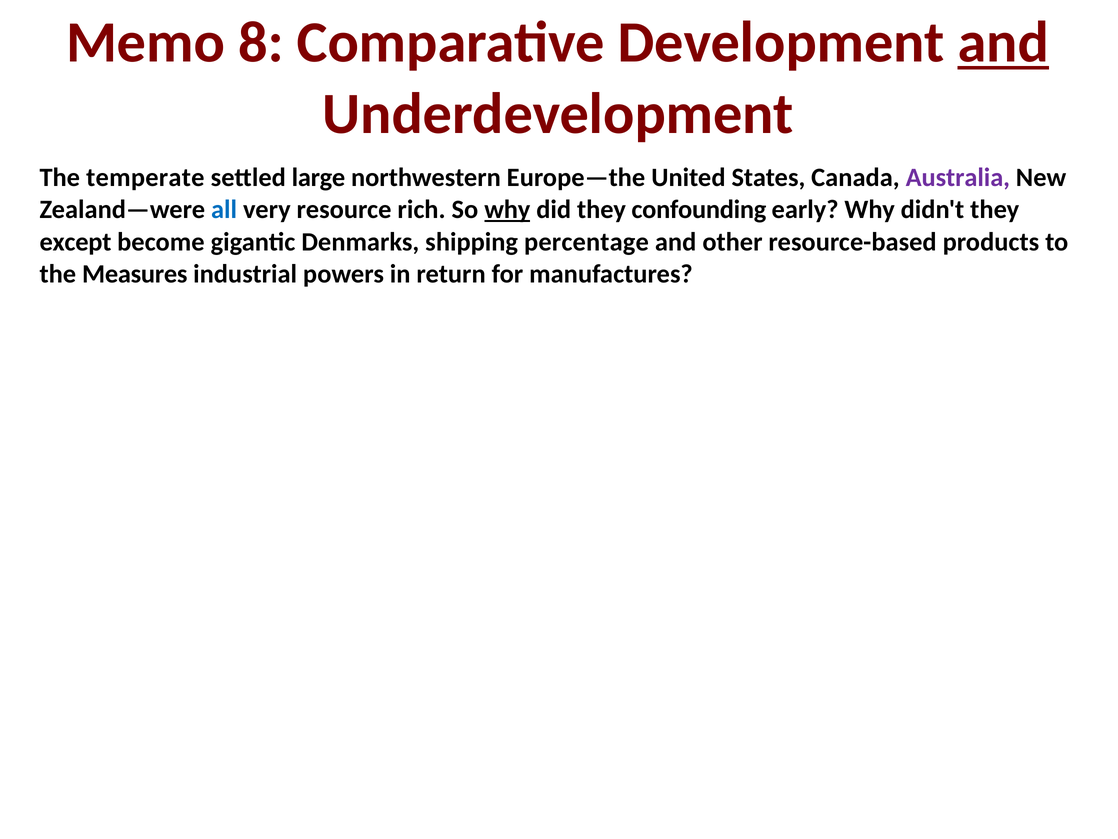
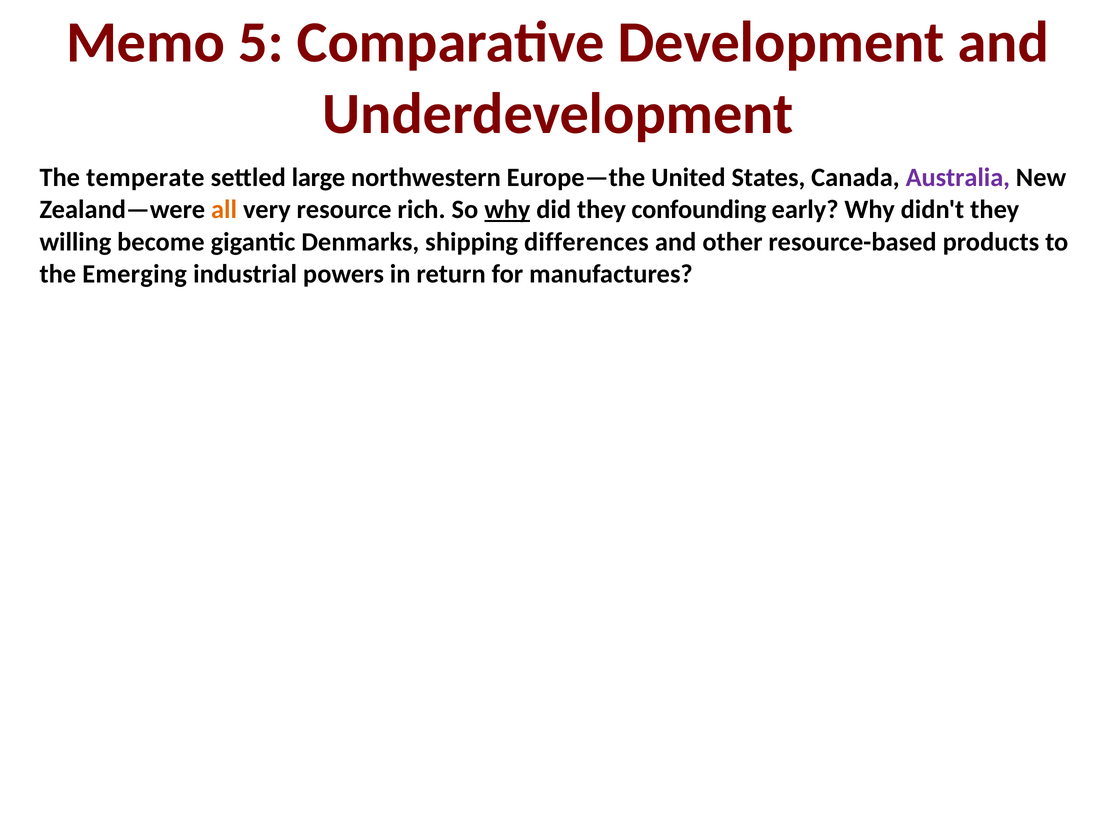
8: 8 -> 5 (261, 43)
and underline: present -> none (1003, 43)
all colour: blue -> orange (224, 210)
except: except -> willing (75, 242)
percentage: percentage -> differences (586, 242)
Measures: Measures -> Emerging (135, 274)
